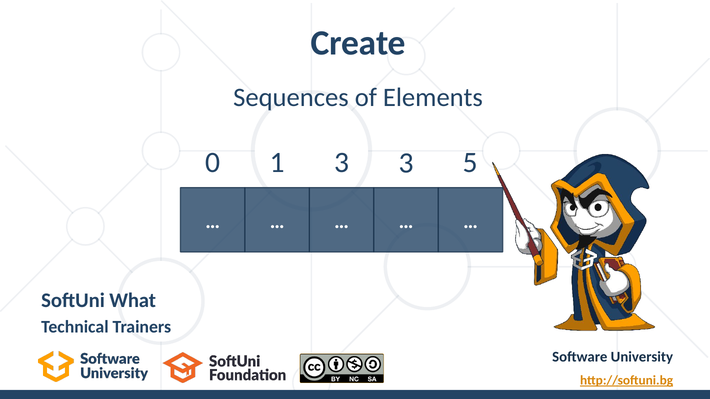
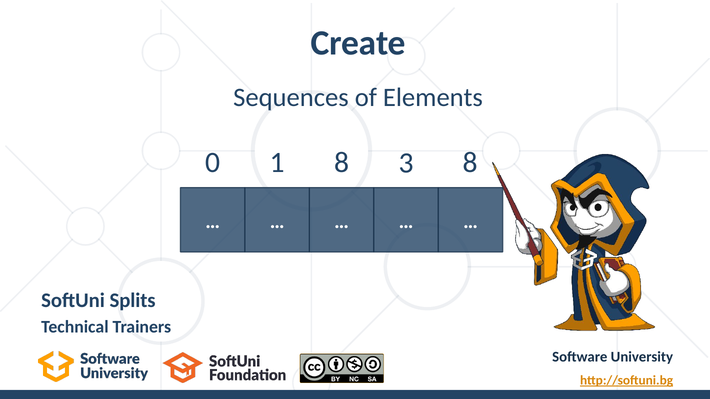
1 3: 3 -> 8 (342, 163)
3 5: 5 -> 8 (470, 163)
What: What -> Splits (133, 301)
